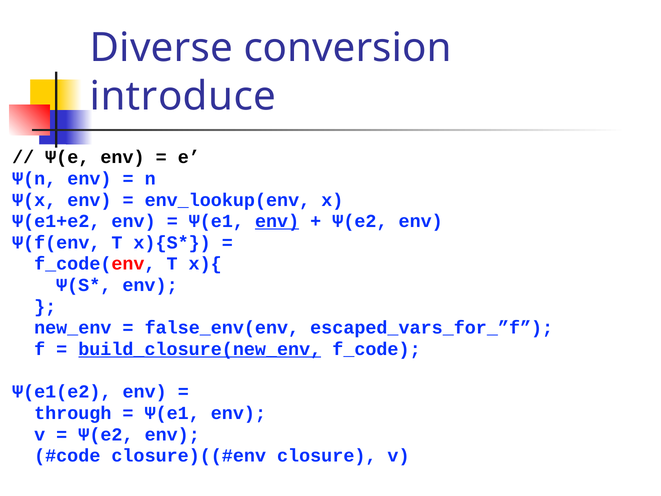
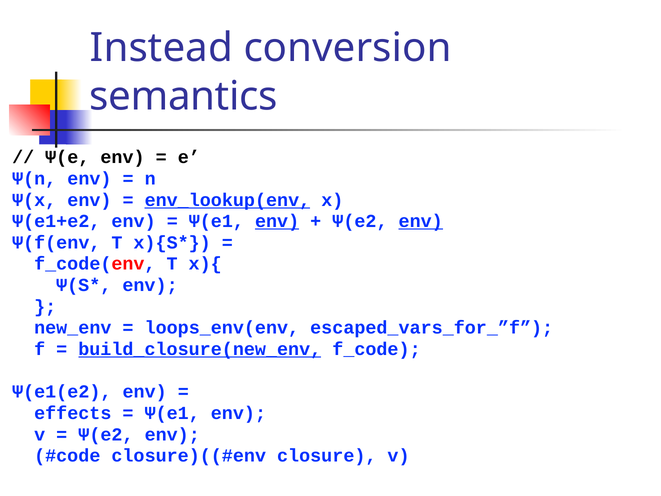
Diverse: Diverse -> Instead (161, 48)
introduce: introduce -> semantics (183, 96)
env_lookup(env underline: none -> present (227, 200)
env underline: none -> present (421, 221)
false_env(env: false_env(env -> loops_env(env (222, 328)
through: through -> effects (73, 413)
